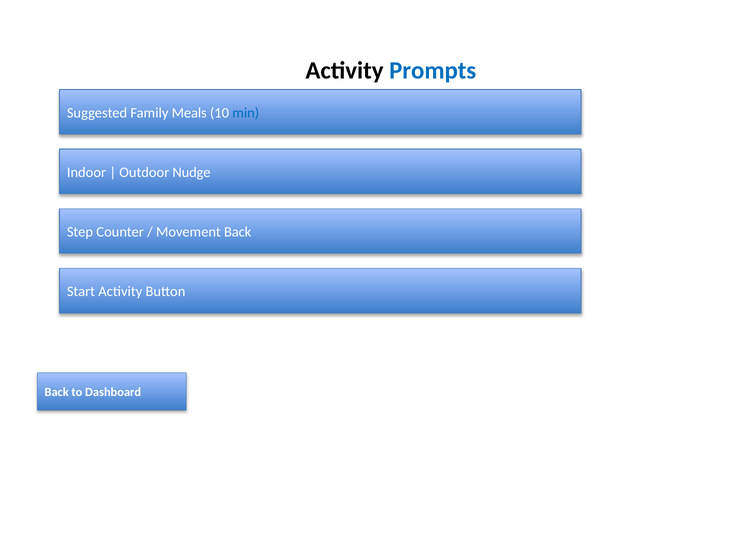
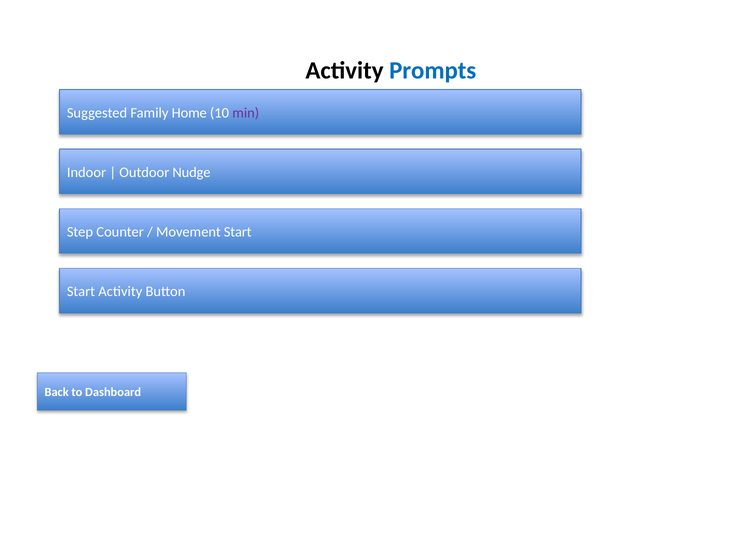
Meals: Meals -> Home (189, 113)
min colour: blue -> purple (246, 113)
Movement Back: Back -> Start (238, 232)
